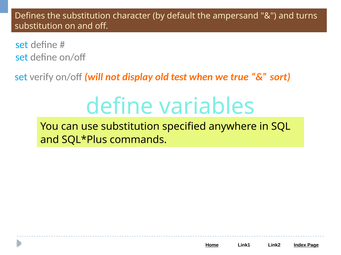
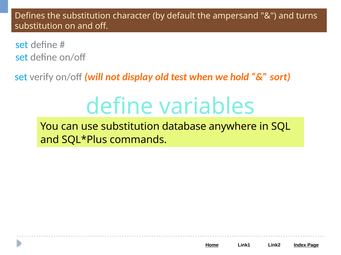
true: true -> hold (240, 77)
specified: specified -> database (184, 127)
